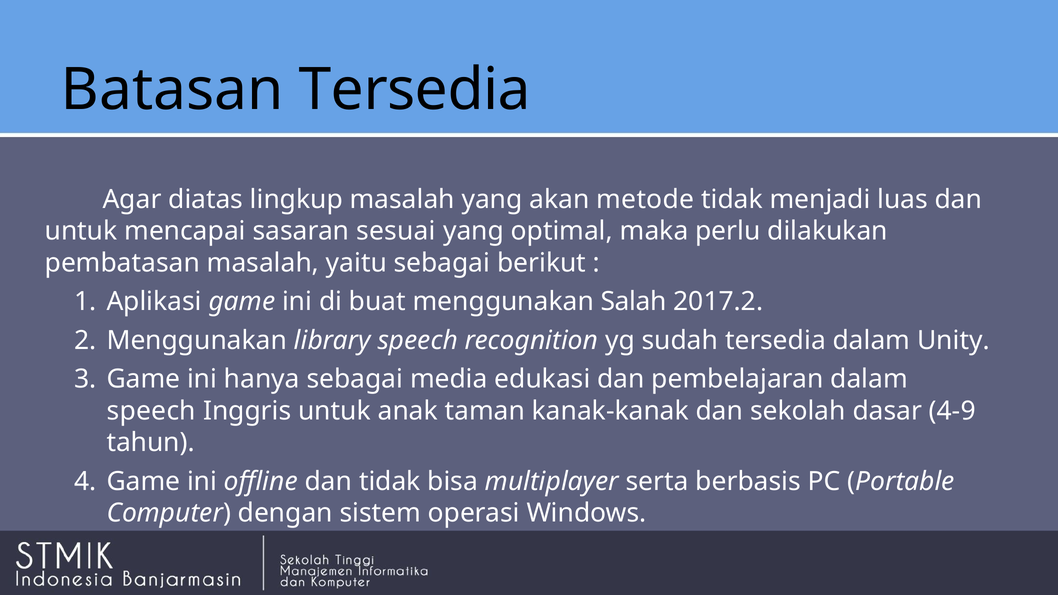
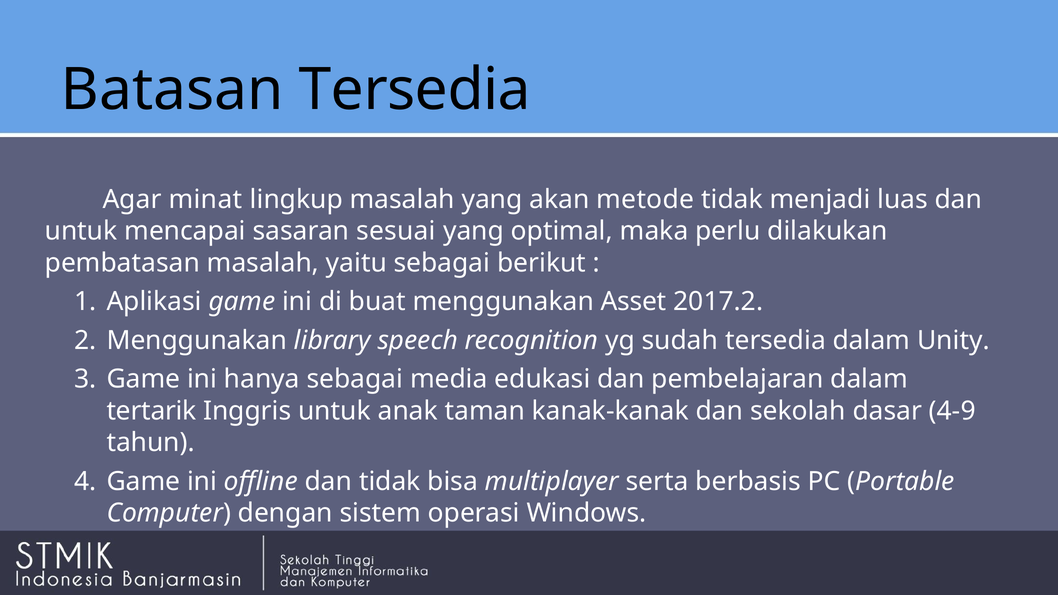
diatas: diatas -> minat (206, 199)
Salah: Salah -> Asset (634, 302)
speech: speech -> tertarik (152, 411)
